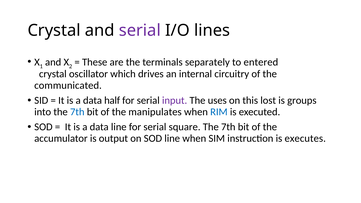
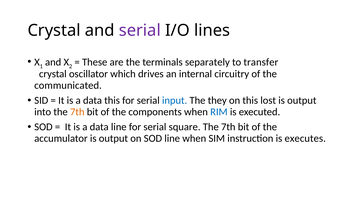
entered: entered -> transfer (261, 62)
data half: half -> this (112, 100)
input colour: purple -> blue (175, 100)
uses: uses -> they (217, 100)
groups: groups -> output (302, 100)
7th colour: blue -> orange (77, 112)
manipulates: manipulates -> components (155, 112)
